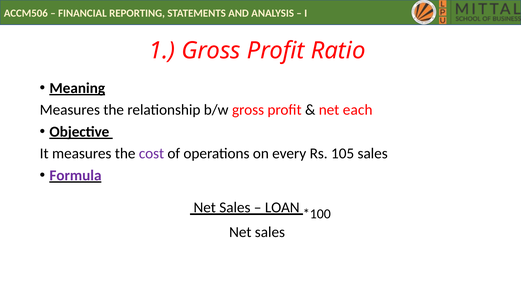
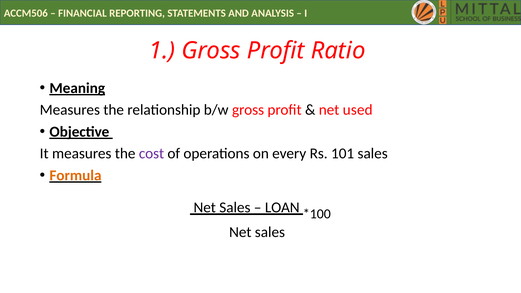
each: each -> used (358, 110)
105: 105 -> 101 (343, 154)
Formula colour: purple -> orange (75, 175)
